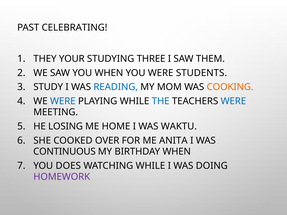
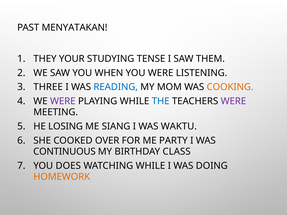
CELEBRATING: CELEBRATING -> MENYATAKAN (75, 28)
THREE: THREE -> TENSE (151, 59)
STUDENTS: STUDENTS -> LISTENING (202, 73)
STUDY: STUDY -> THREE (48, 87)
WERE colour: blue -> purple (63, 101)
WERE colour: blue -> purple (233, 101)
HOME: HOME -> SIANG (116, 127)
ANITA: ANITA -> PARTY (173, 141)
BIRTHDAY WHEN: WHEN -> CLASS (177, 152)
HOMEWORK colour: purple -> orange (62, 177)
